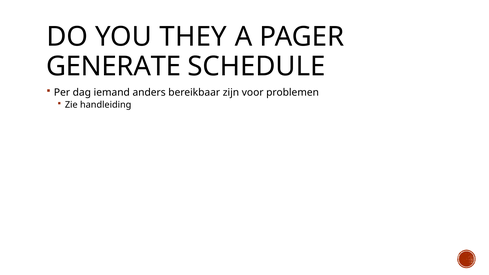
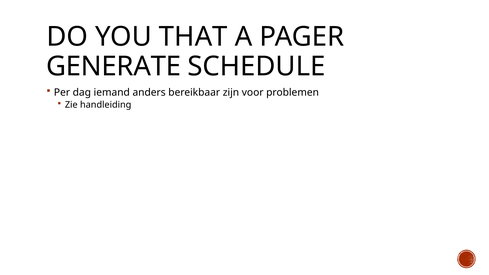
THEY: THEY -> THAT (193, 37)
